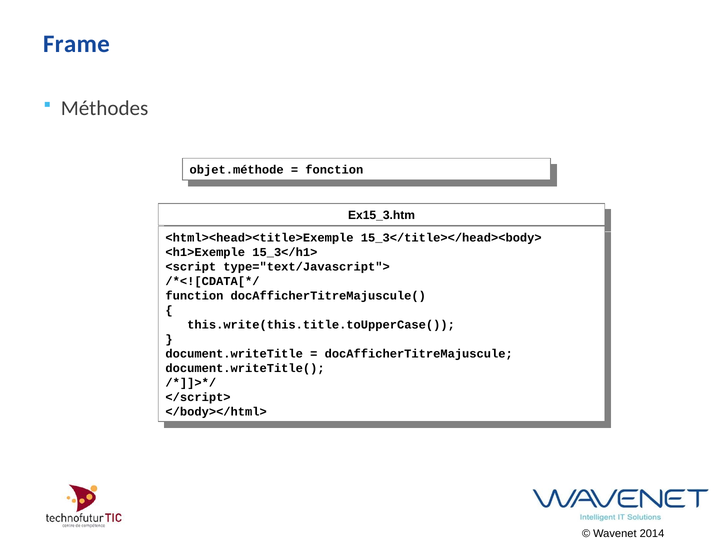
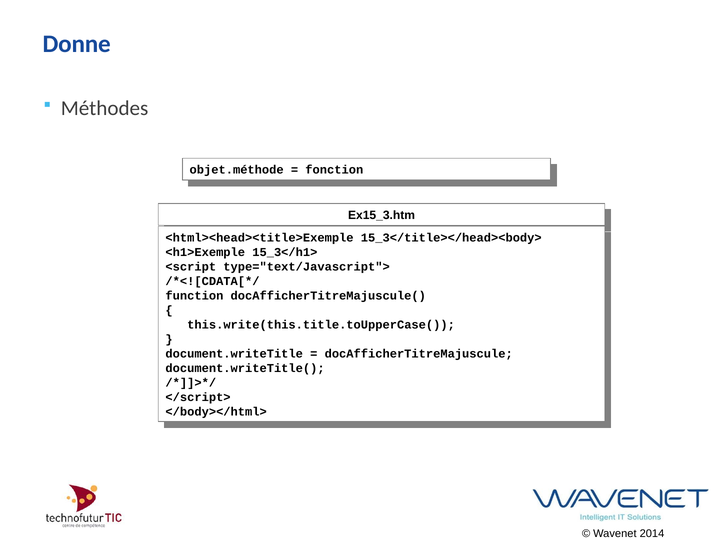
Frame: Frame -> Donne (77, 44)
